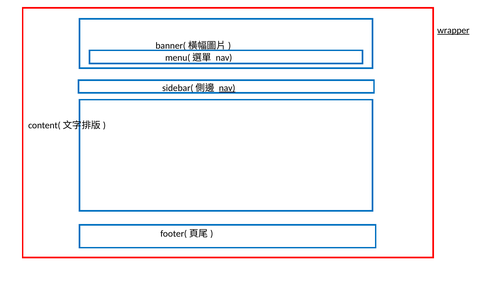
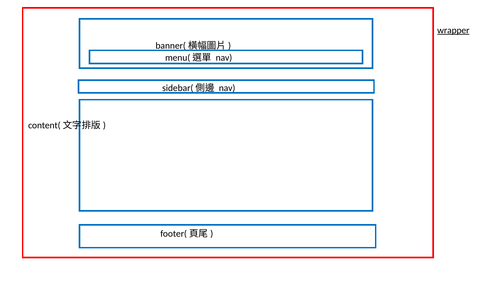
nav underline: present -> none (227, 88)
